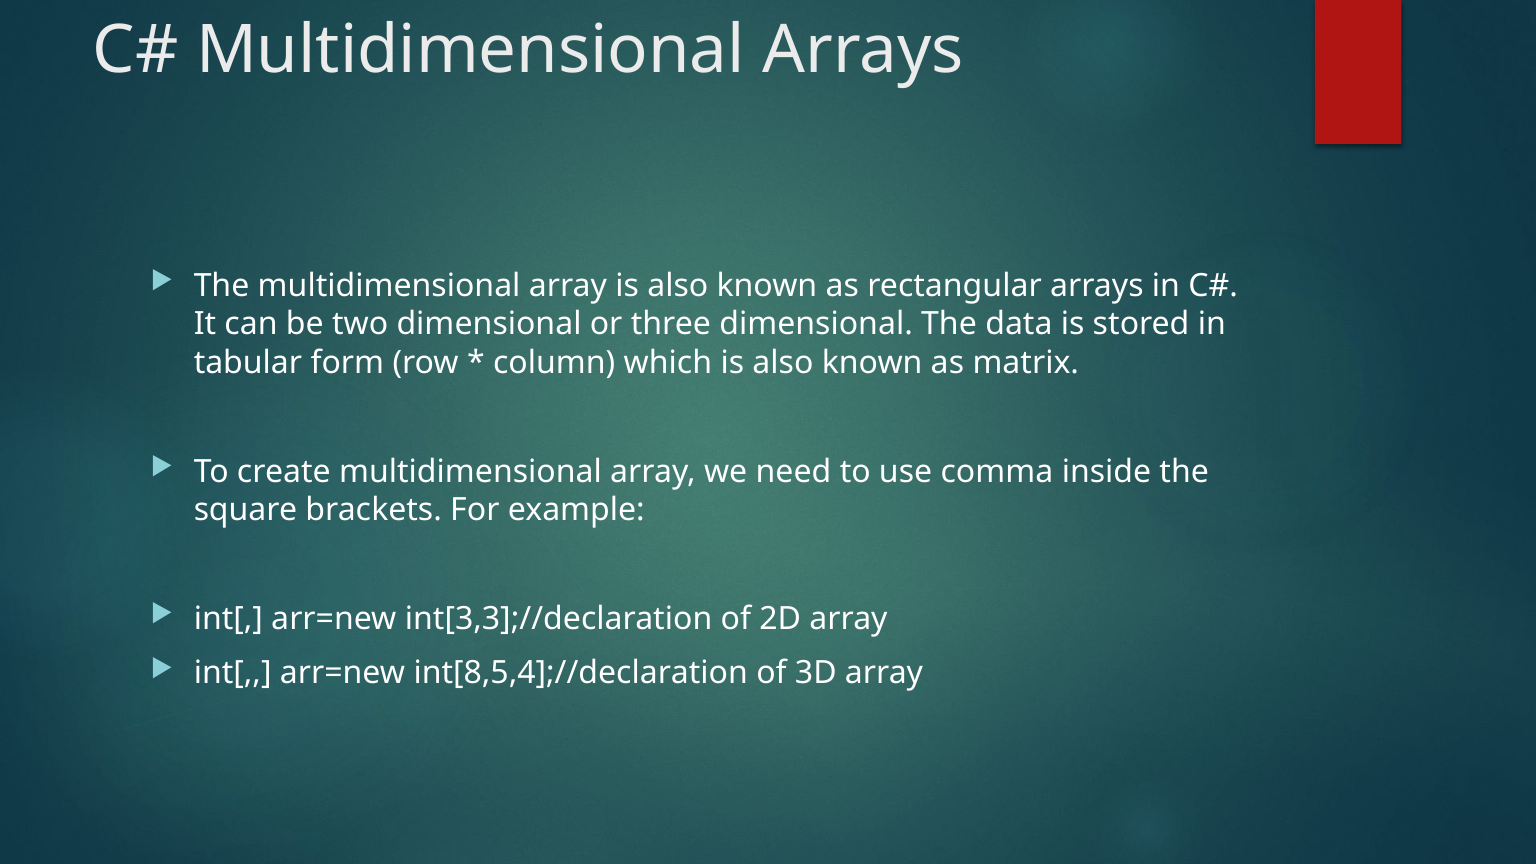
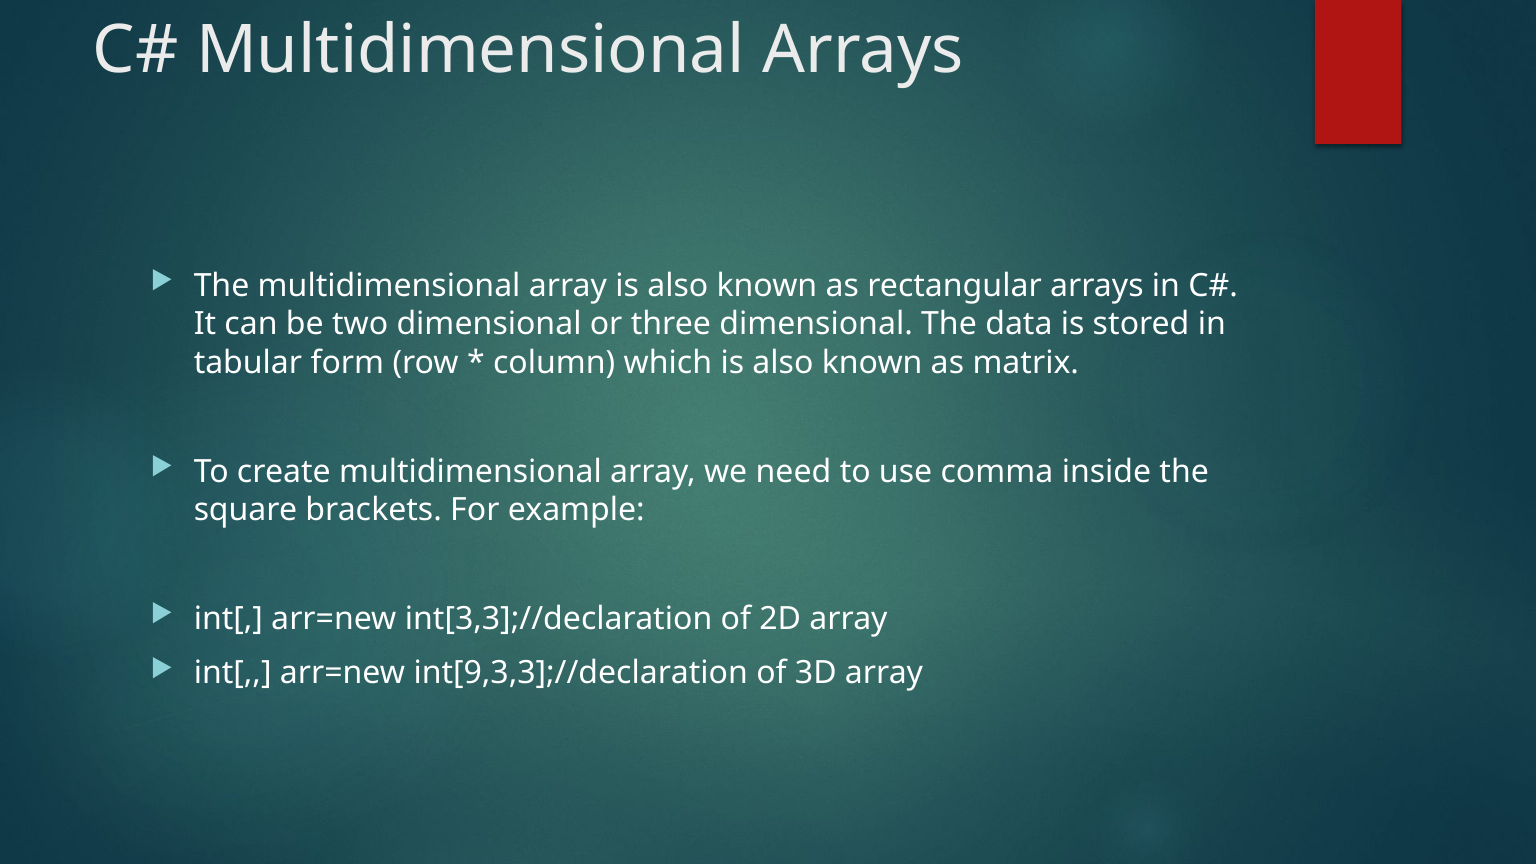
int[8,5,4];//declaration: int[8,5,4];//declaration -> int[9,3,3];//declaration (581, 673)
